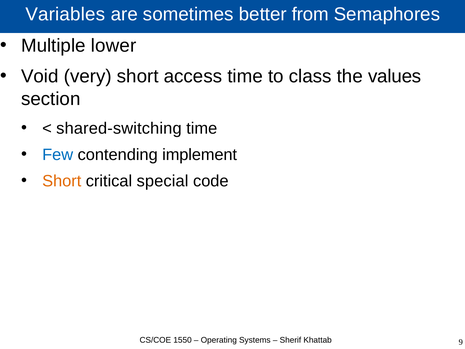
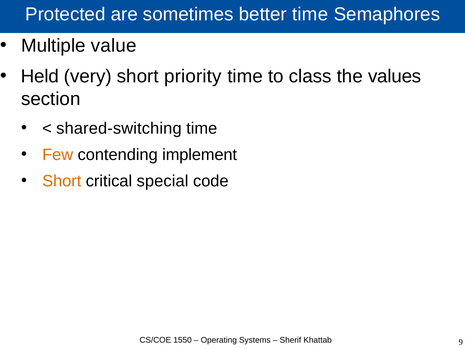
Variables: Variables -> Protected (65, 14)
better from: from -> time (310, 14)
lower: lower -> value (114, 46)
Void: Void -> Held (40, 76)
access: access -> priority (193, 76)
Few colour: blue -> orange (58, 155)
